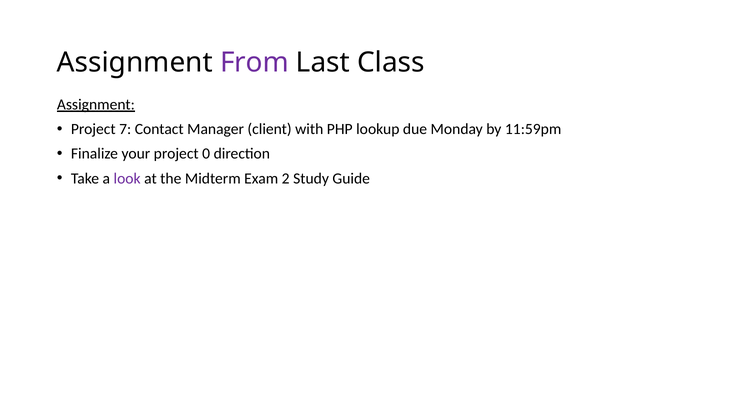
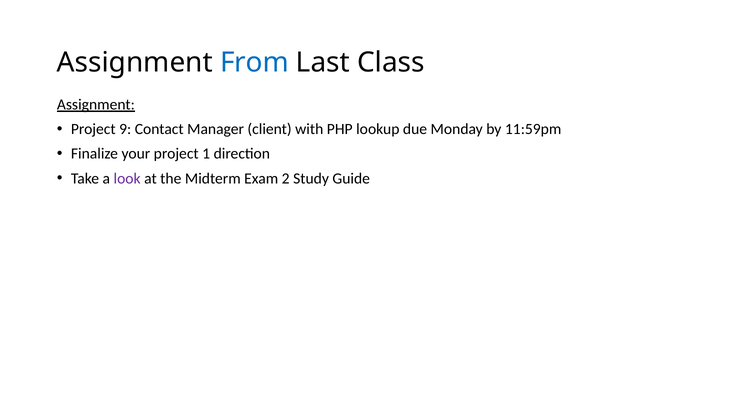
From colour: purple -> blue (254, 63)
7: 7 -> 9 (125, 129)
0: 0 -> 1 (206, 154)
